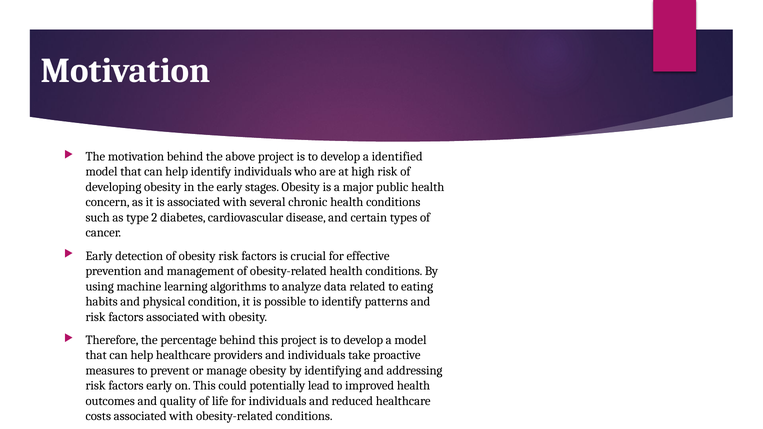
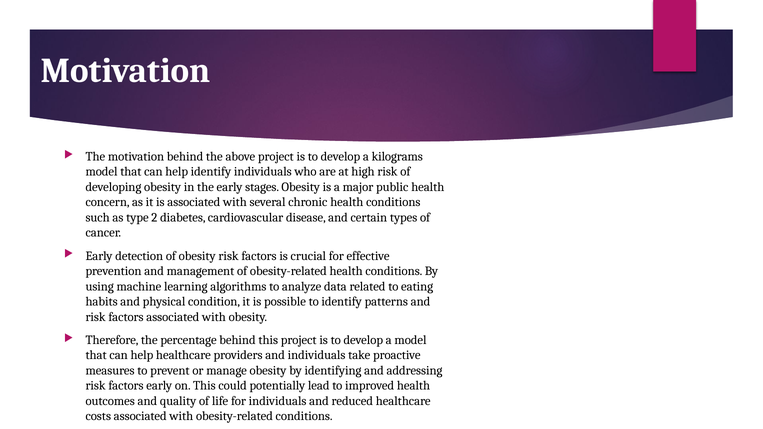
identified: identified -> kilograms (397, 156)
